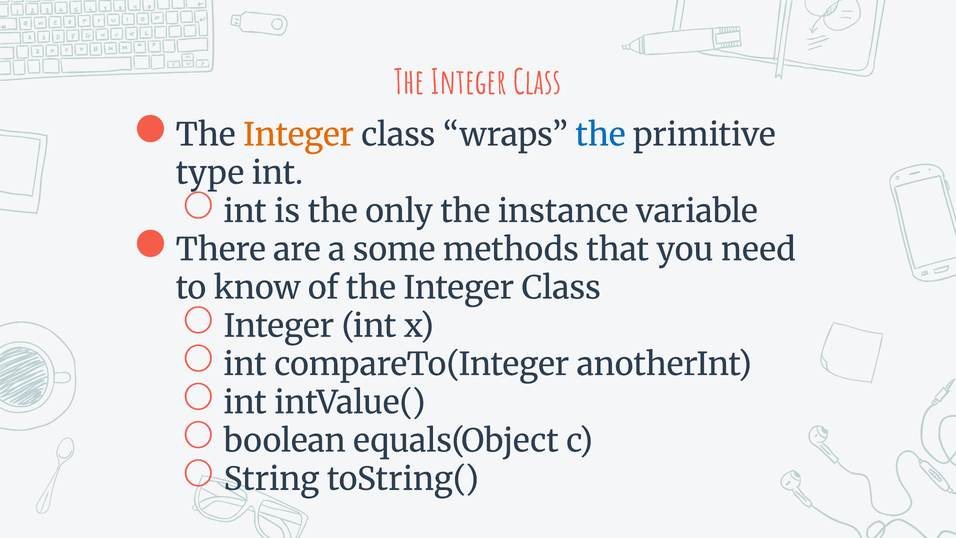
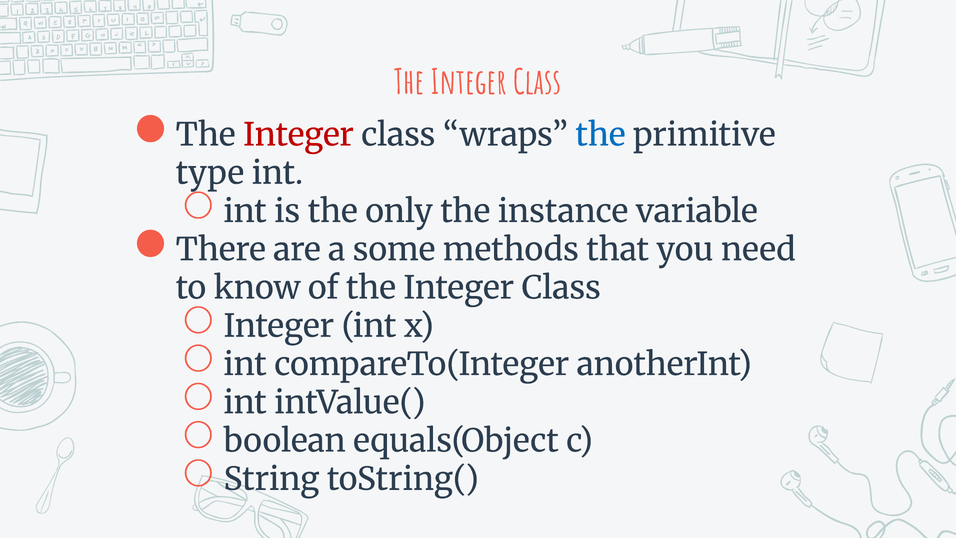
Integer colour: orange -> red (298, 135)
